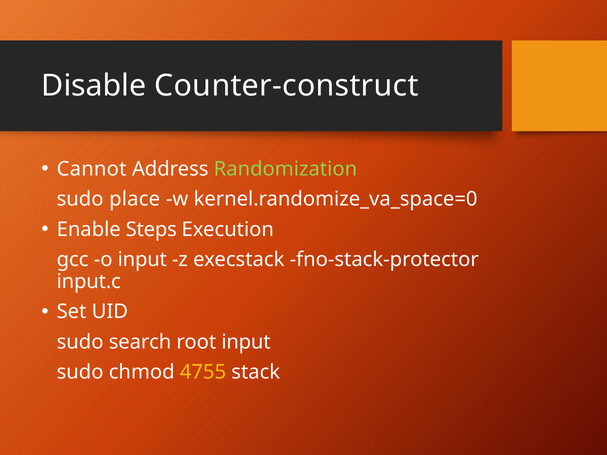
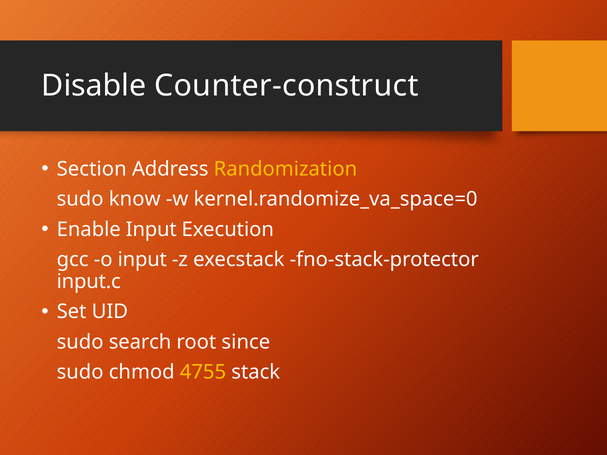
Cannot: Cannot -> Section (92, 169)
Randomization colour: light green -> yellow (285, 169)
place: place -> know (135, 199)
Enable Steps: Steps -> Input (151, 230)
root input: input -> since (246, 342)
